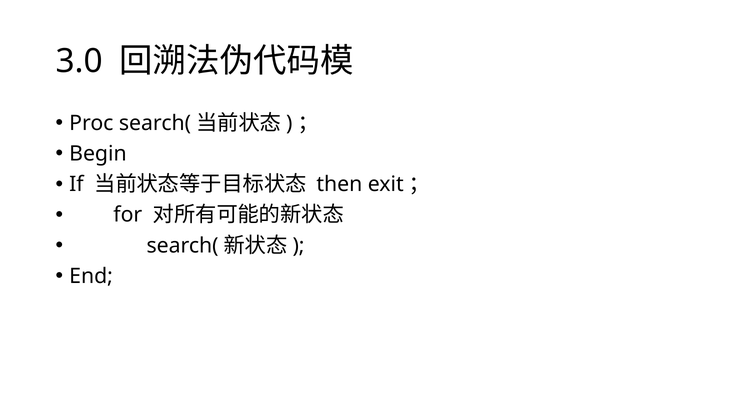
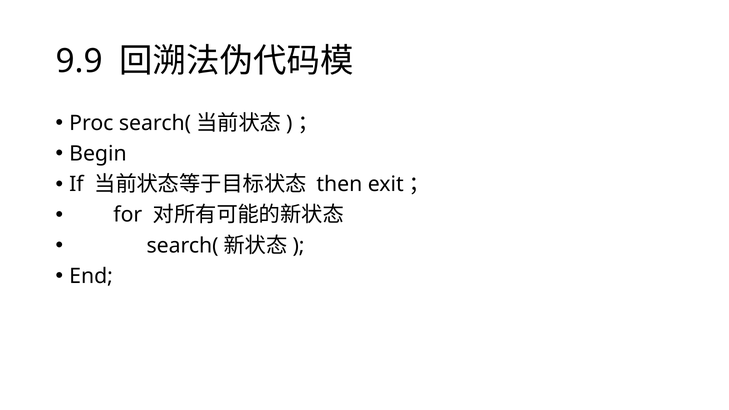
3.0: 3.0 -> 9.9 (79, 61)
